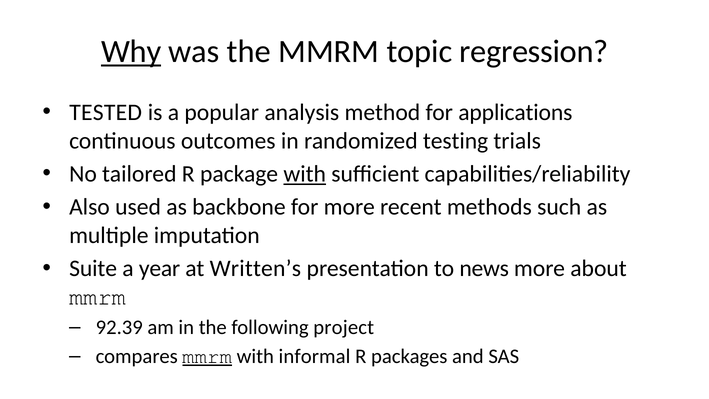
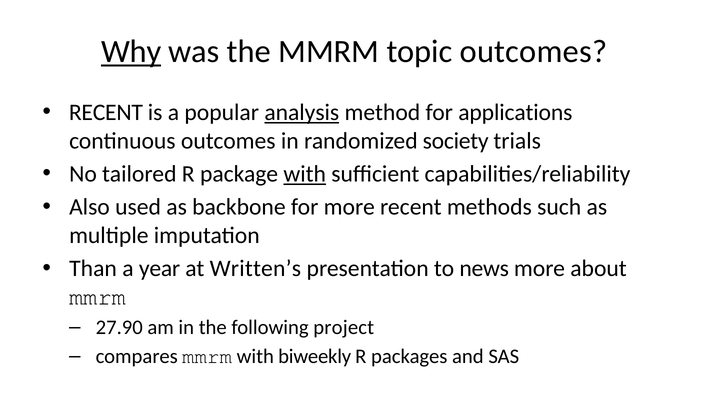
topic regression: regression -> outcomes (534, 51)
TESTED: TESTED -> RECENT (106, 112)
analysis underline: none -> present (302, 112)
testing: testing -> society (456, 141)
Suite: Suite -> Than (93, 268)
92.39: 92.39 -> 27.90 (119, 327)
mmrm underline: present -> none (207, 356)
informal: informal -> biweekly (315, 356)
